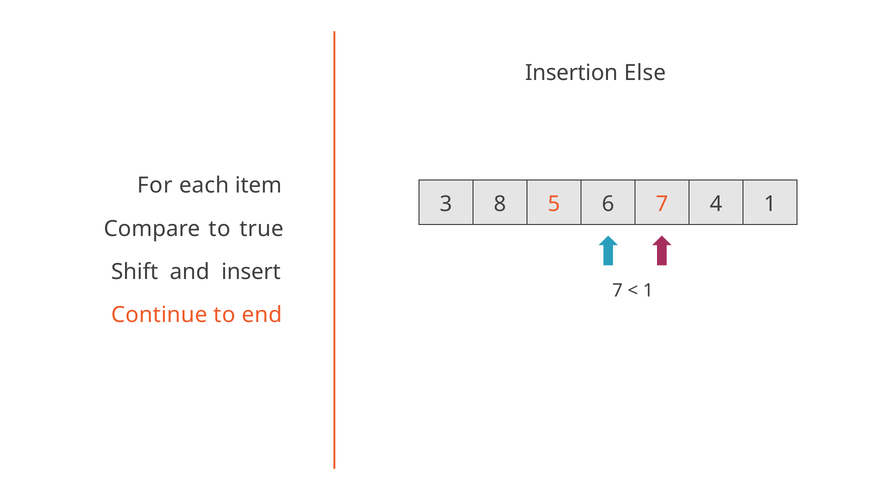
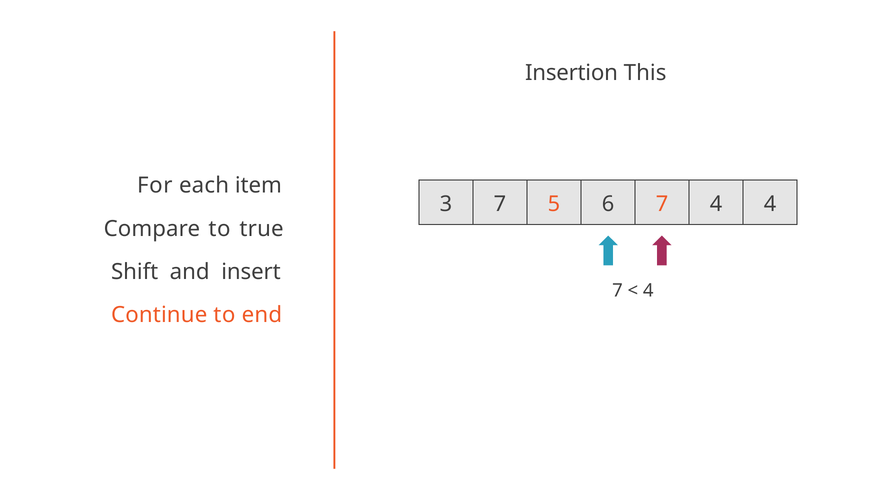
Else: Else -> This (645, 73)
3 8: 8 -> 7 (500, 204)
4 1: 1 -> 4 (770, 204)
1: 1 -> 4 (648, 290)
